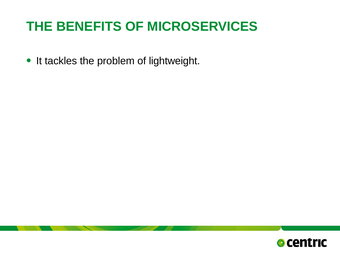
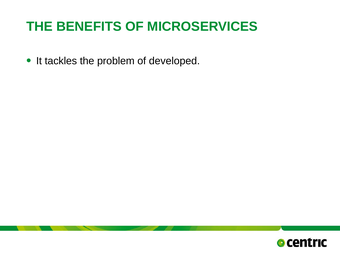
lightweight: lightweight -> developed (174, 61)
